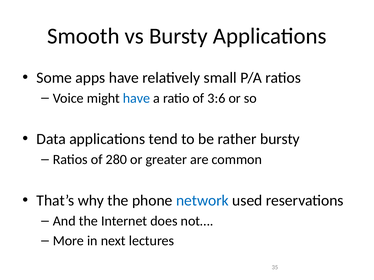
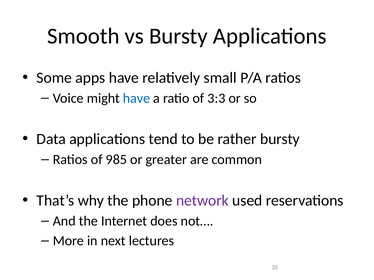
3:6: 3:6 -> 3:3 (216, 98)
280: 280 -> 985 (116, 160)
network colour: blue -> purple (202, 201)
